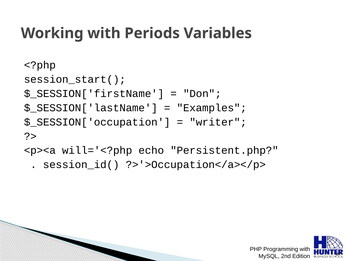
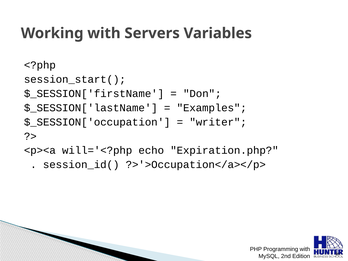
Periods: Periods -> Servers (152, 33)
Persistent.php: Persistent.php -> Expiration.php (224, 150)
